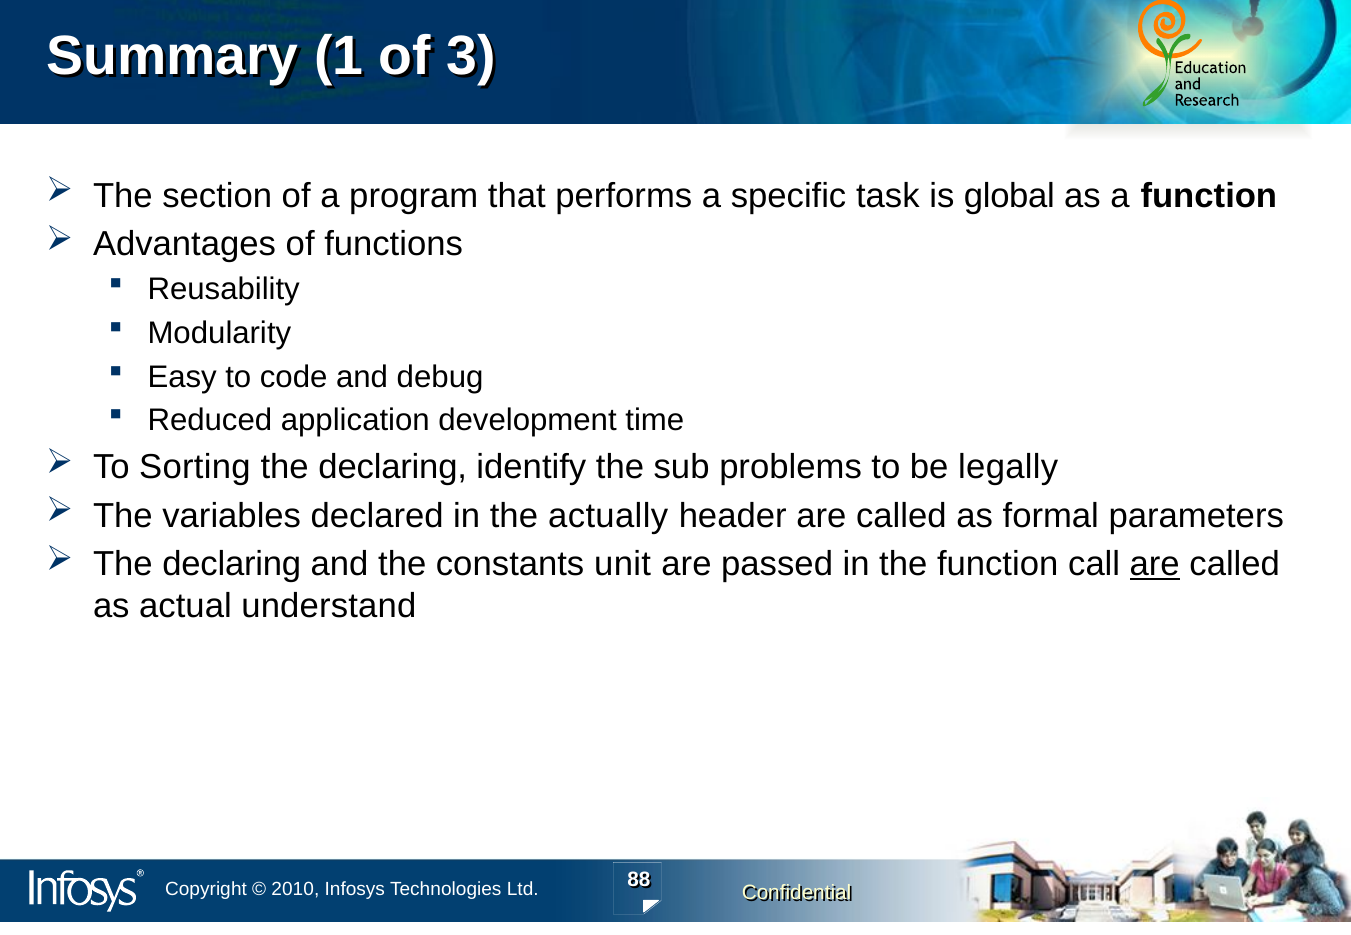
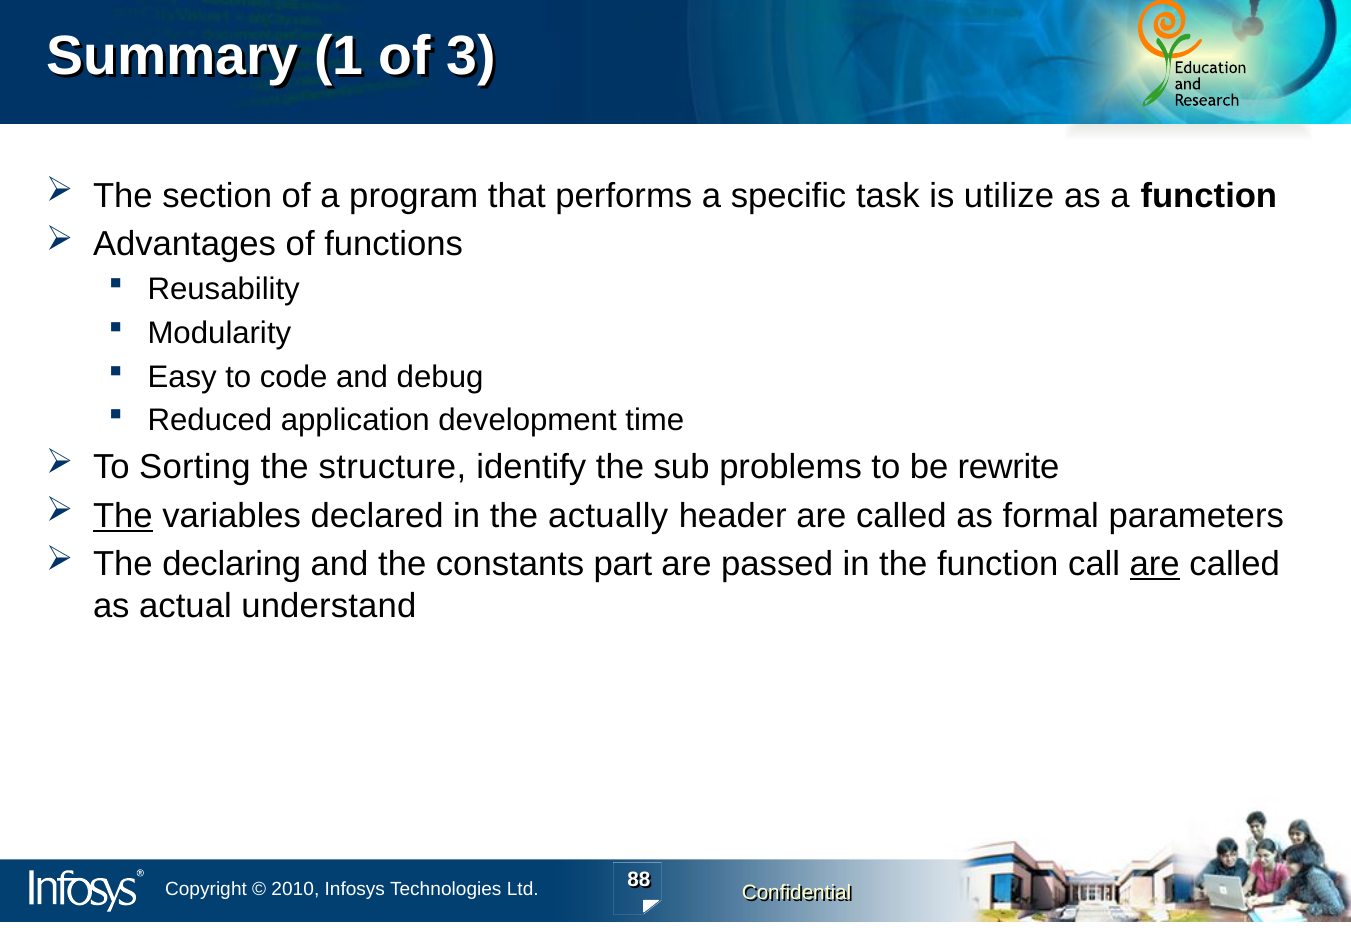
global: global -> utilize (1009, 196)
declaring: declaring -> structure (392, 467)
legally: legally -> rewrite (1009, 467)
The underline: none -> present (123, 516)
unit: unit -> part (623, 564)
